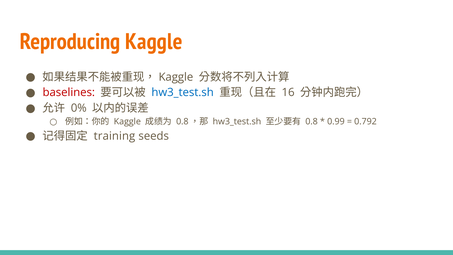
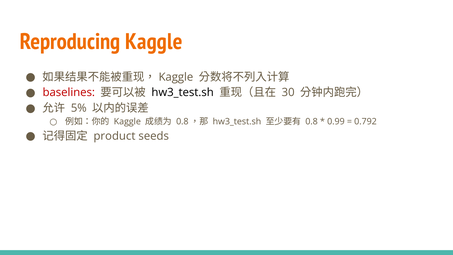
hw3_test.sh colour: blue -> black (183, 93)
16: 16 -> 30 (288, 93)
0%: 0% -> 5% (79, 108)
training: training -> product (114, 136)
